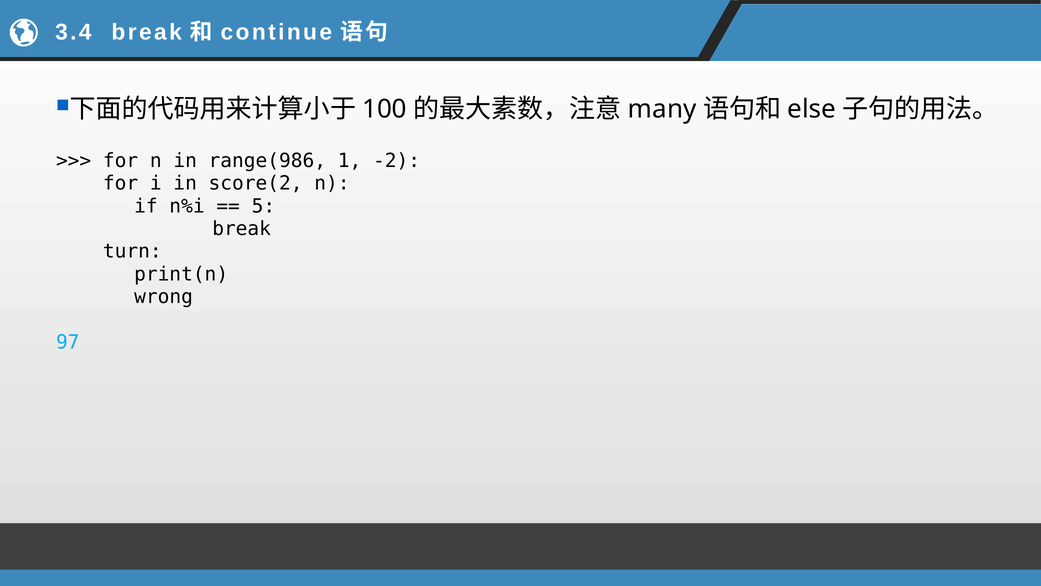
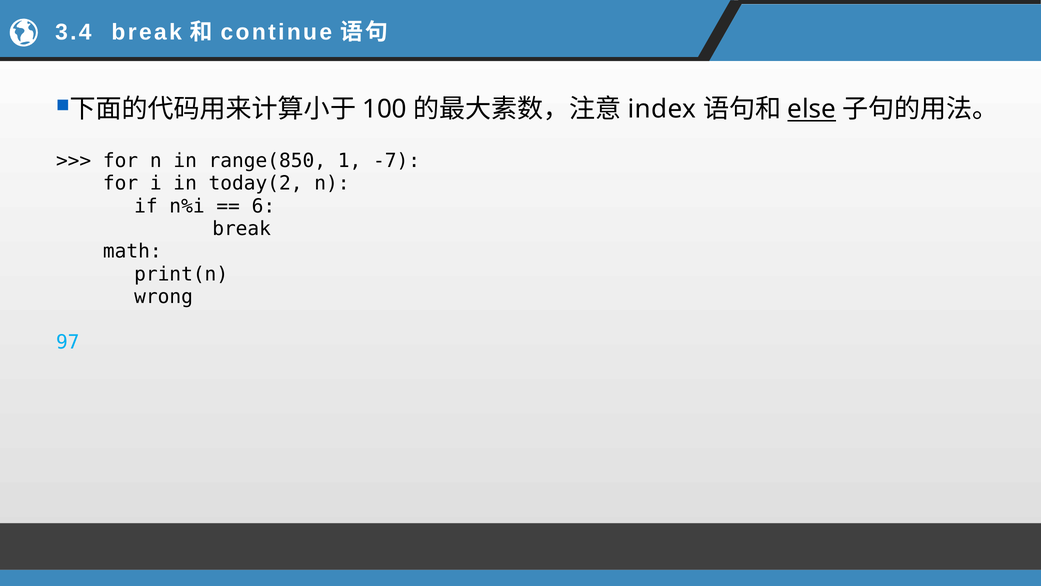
many: many -> index (662, 109)
else underline: none -> present (812, 109)
range(986: range(986 -> range(850 (267, 161)
-2: -2 -> -7 (397, 161)
score(2: score(2 -> today(2 (256, 183)
5: 5 -> 6 (263, 206)
turn: turn -> math (132, 251)
